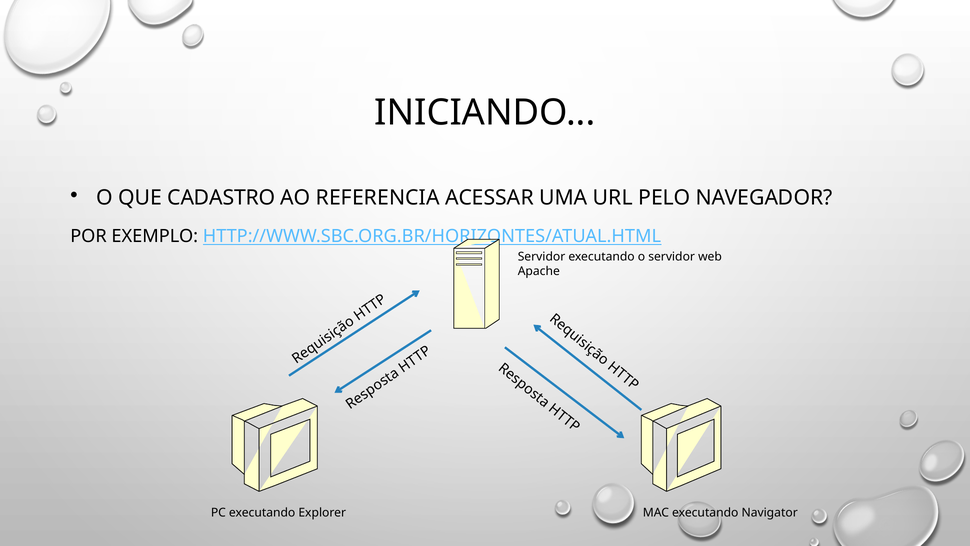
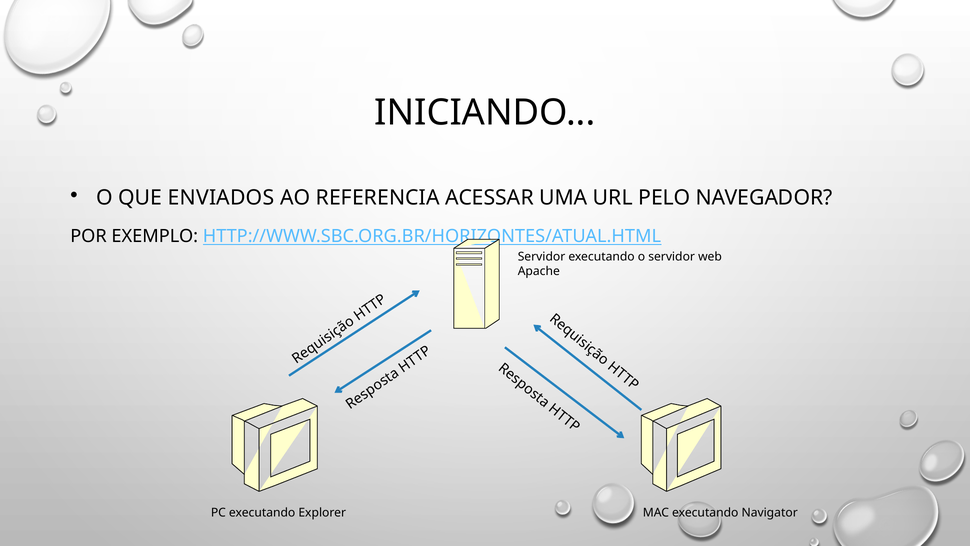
CADASTRO: CADASTRO -> ENVIADOS (221, 197)
